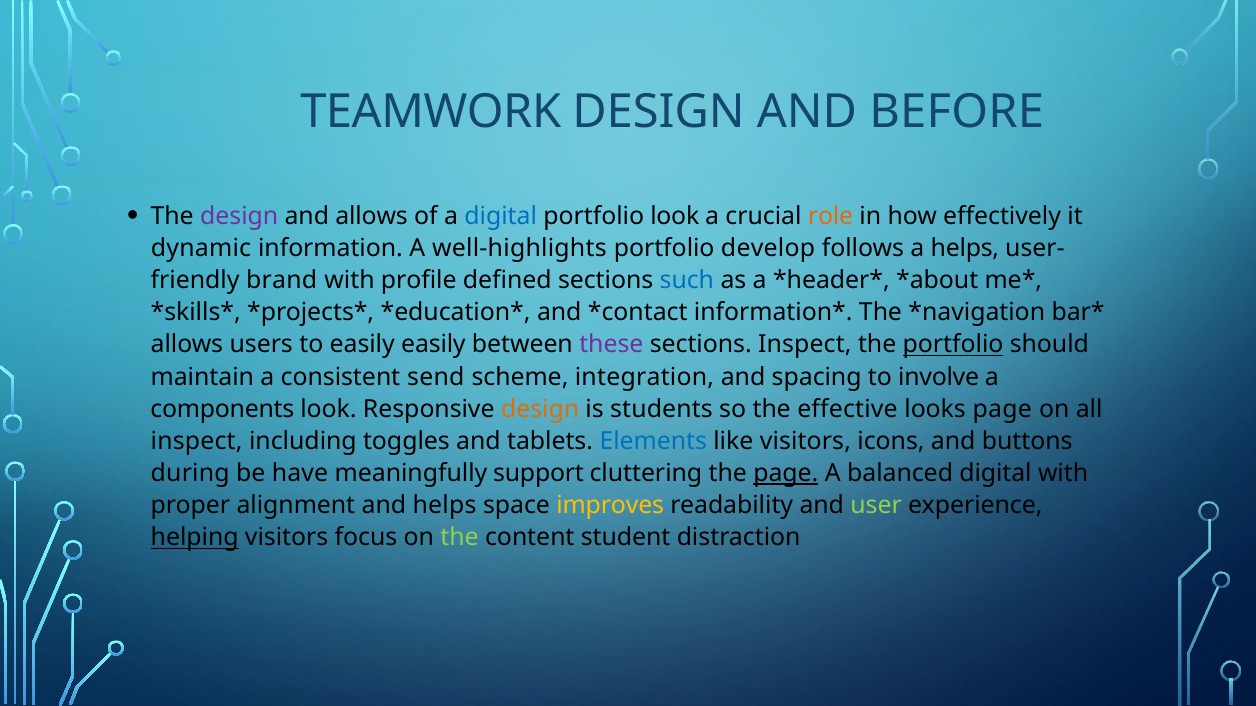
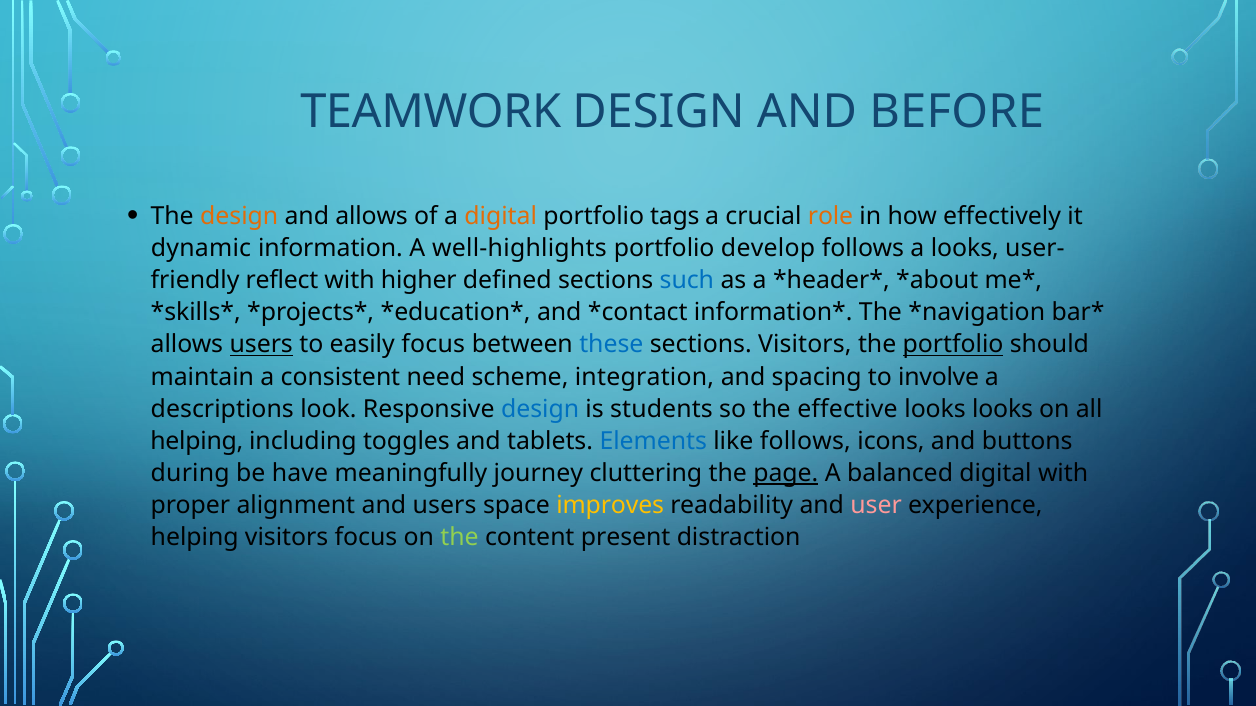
design colour: purple -> orange (239, 216)
digital colour: blue -> orange (501, 216)
portfolio look: look -> tags (675, 216)
a helps: helps -> looks (965, 248)
brand: brand -> reflect (282, 281)
profile: profile -> higher (419, 281)
users underline: none -> present (261, 345)
easily easily: easily -> focus (433, 345)
these colour: purple -> blue (611, 345)
sections Inspect: Inspect -> Visitors (805, 345)
send: send -> need (436, 377)
components: components -> descriptions (222, 409)
design colour: orange -> blue (540, 409)
looks page: page -> looks (1003, 409)
inspect: inspect -> helping (197, 442)
like visitors: visitors -> follows (805, 442)
support: support -> journey (538, 474)
and helps: helps -> users (445, 506)
user colour: light green -> pink (876, 506)
helping underline: present -> none (195, 538)
student: student -> present (626, 538)
